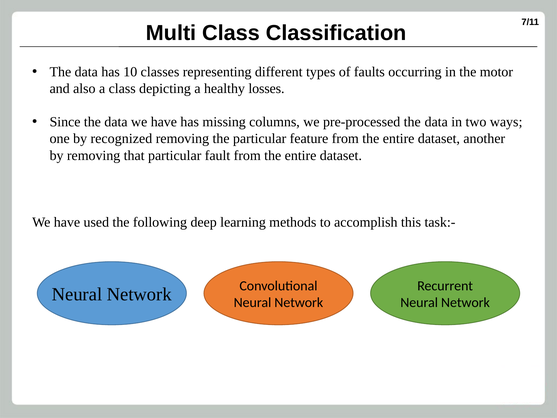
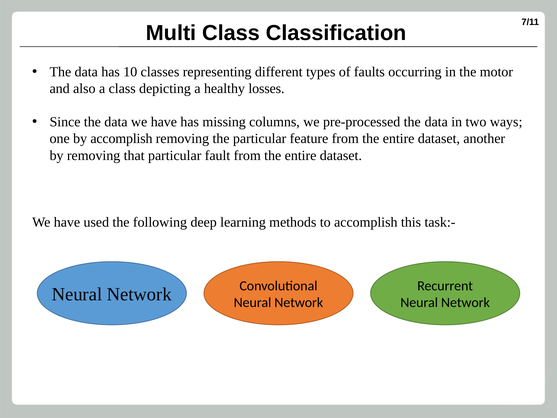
by recognized: recognized -> accomplish (121, 139)
